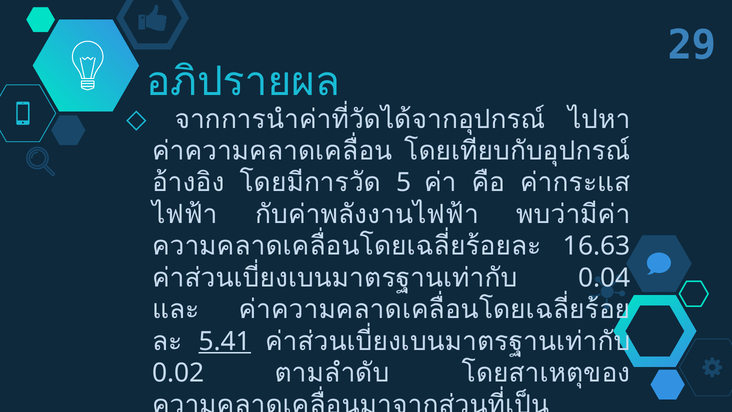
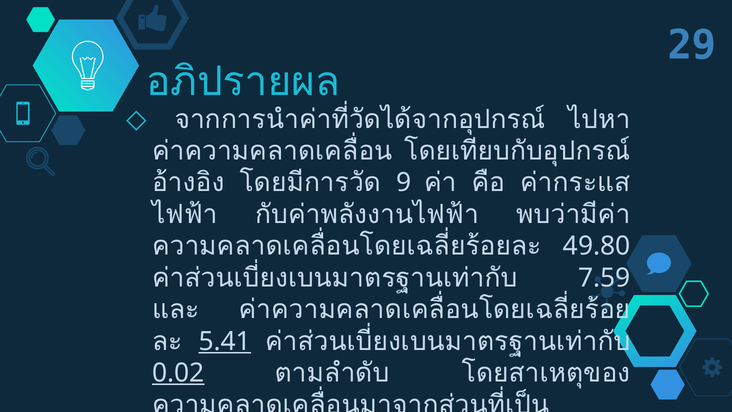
5: 5 -> 9 (404, 183)
16.63: 16.63 -> 49.80 (597, 246)
0.04: 0.04 -> 7.59 (604, 278)
0.02 underline: none -> present (178, 373)
